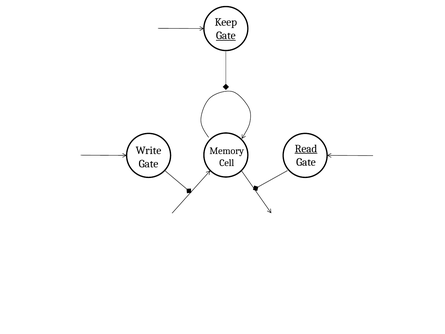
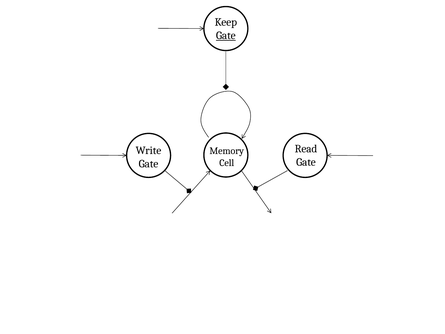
Read underline: present -> none (306, 149)
